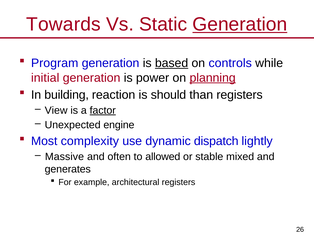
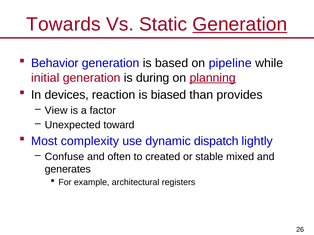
Program: Program -> Behavior (55, 63)
based underline: present -> none (172, 63)
controls: controls -> pipeline (230, 63)
power: power -> during (153, 78)
building: building -> devices (67, 95)
should: should -> biased (168, 95)
than registers: registers -> provides (240, 95)
factor underline: present -> none (103, 111)
engine: engine -> toward (119, 125)
Massive: Massive -> Confuse (64, 157)
allowed: allowed -> created (163, 157)
